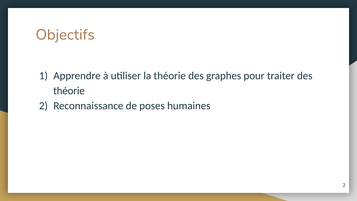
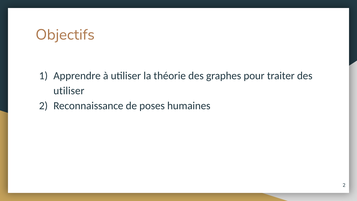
théorie: théorie -> utiliser (69, 91)
